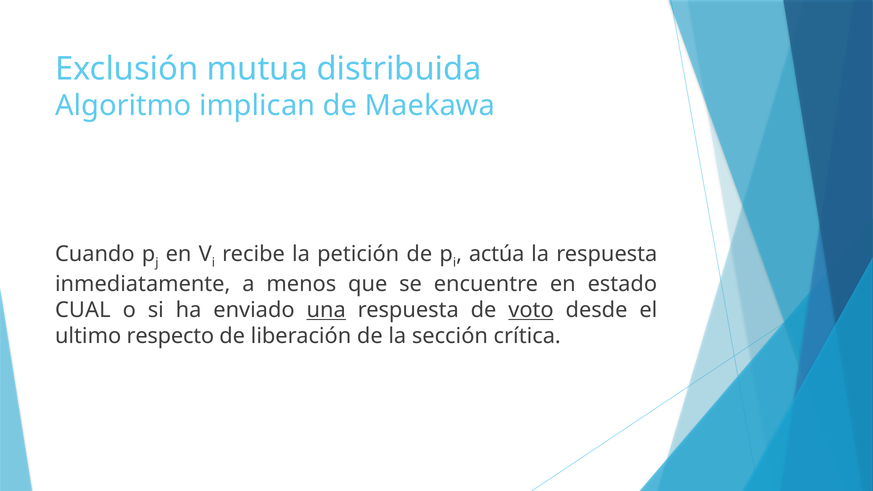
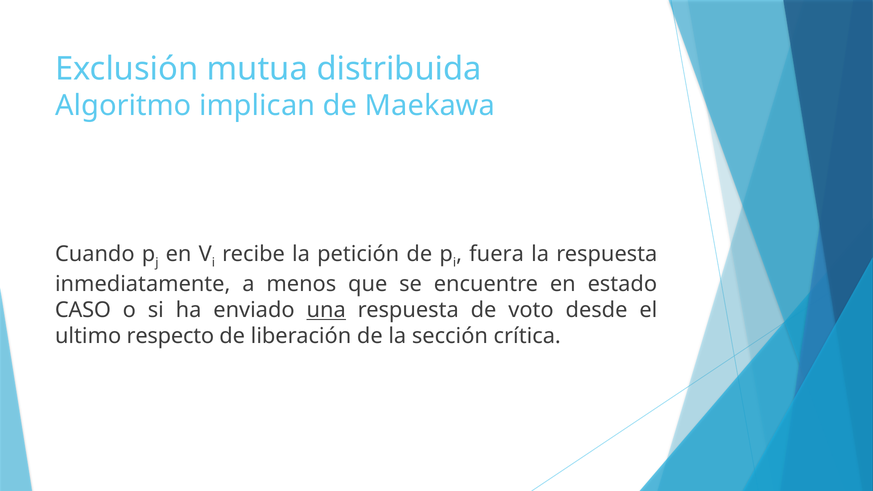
actúa: actúa -> fuera (497, 254)
CUAL: CUAL -> CASO (83, 310)
voto underline: present -> none (531, 310)
